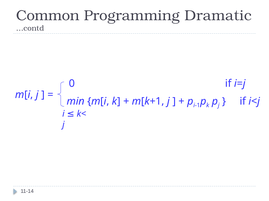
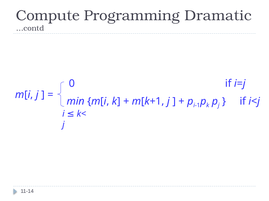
Common: Common -> Compute (48, 16)
